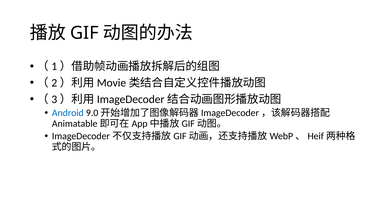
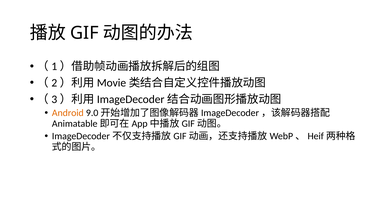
Android colour: blue -> orange (68, 113)
